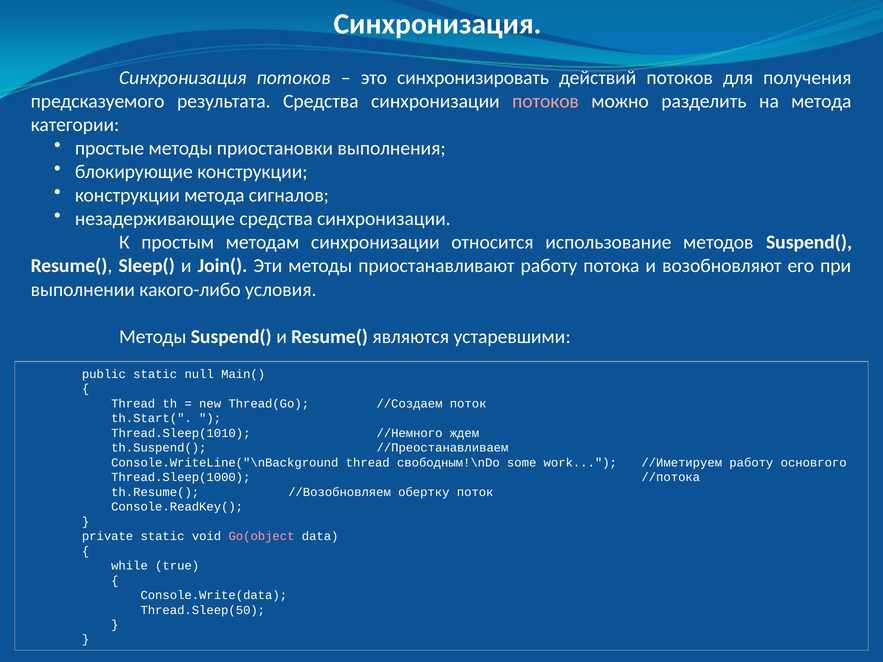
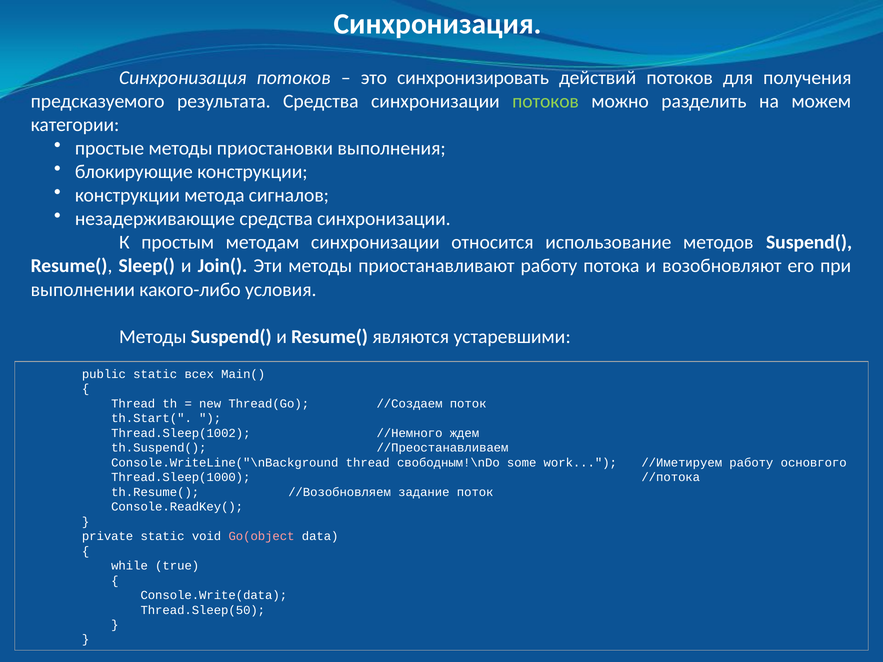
потоков colour: pink -> light green (546, 101)
на метода: метода -> можем (821, 101)
null: null -> всех (199, 374)
Thread.Sleep(1010: Thread.Sleep(1010 -> Thread.Sleep(1002 (181, 433)
обертку: обертку -> задание (424, 492)
